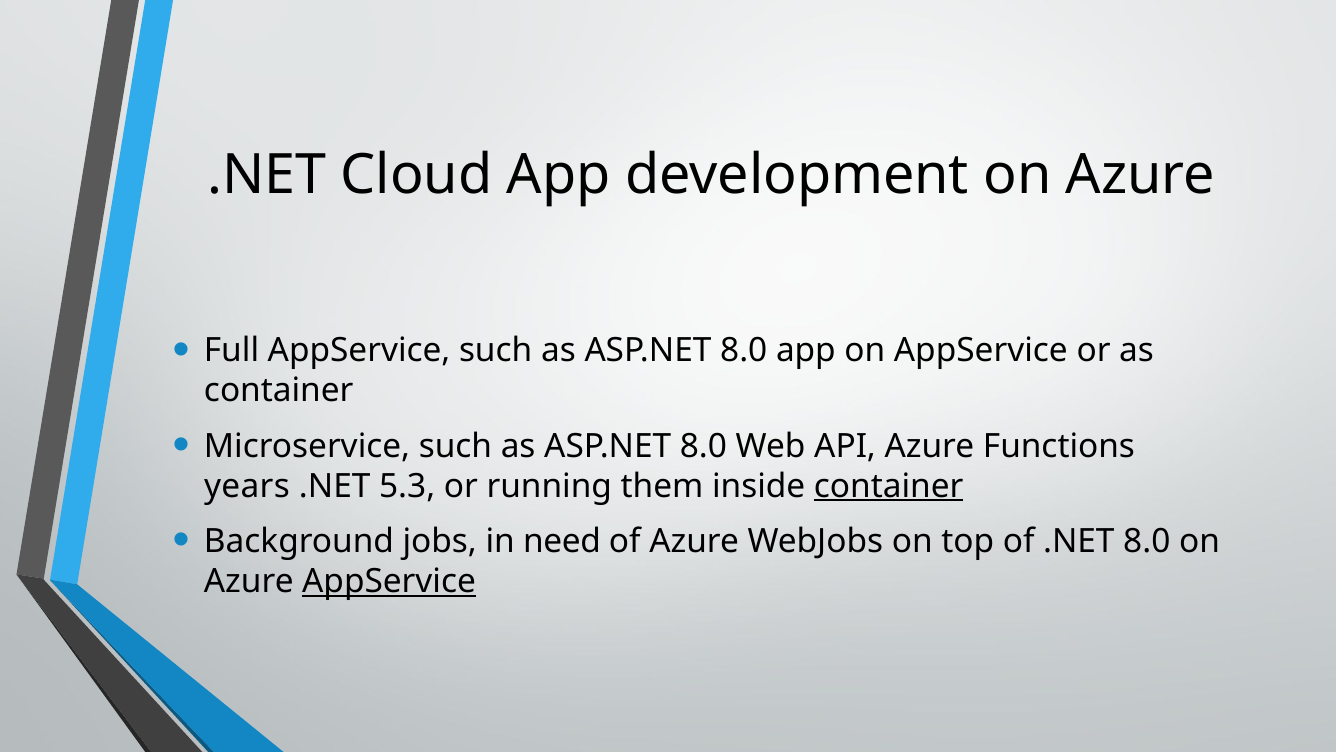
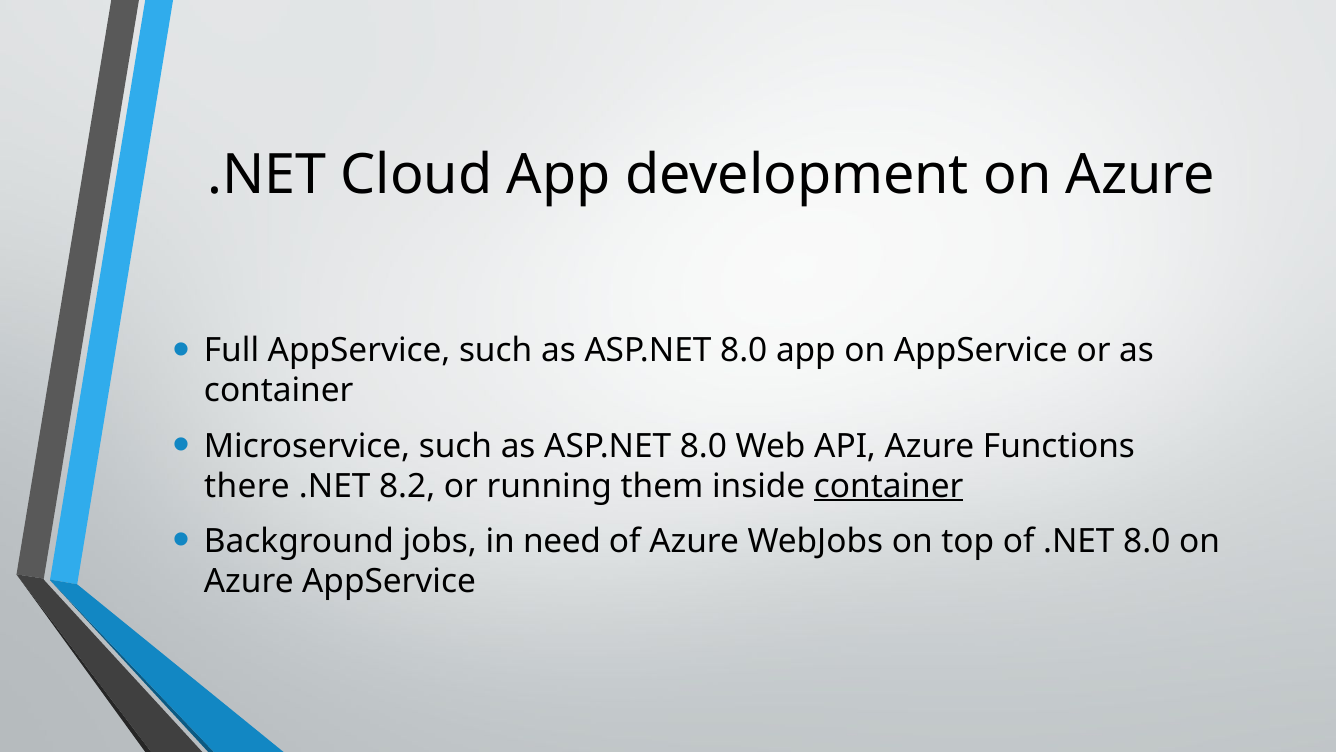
years: years -> there (247, 486)
5.3: 5.3 -> 8.2 (407, 486)
AppService underline: present -> none (389, 581)
